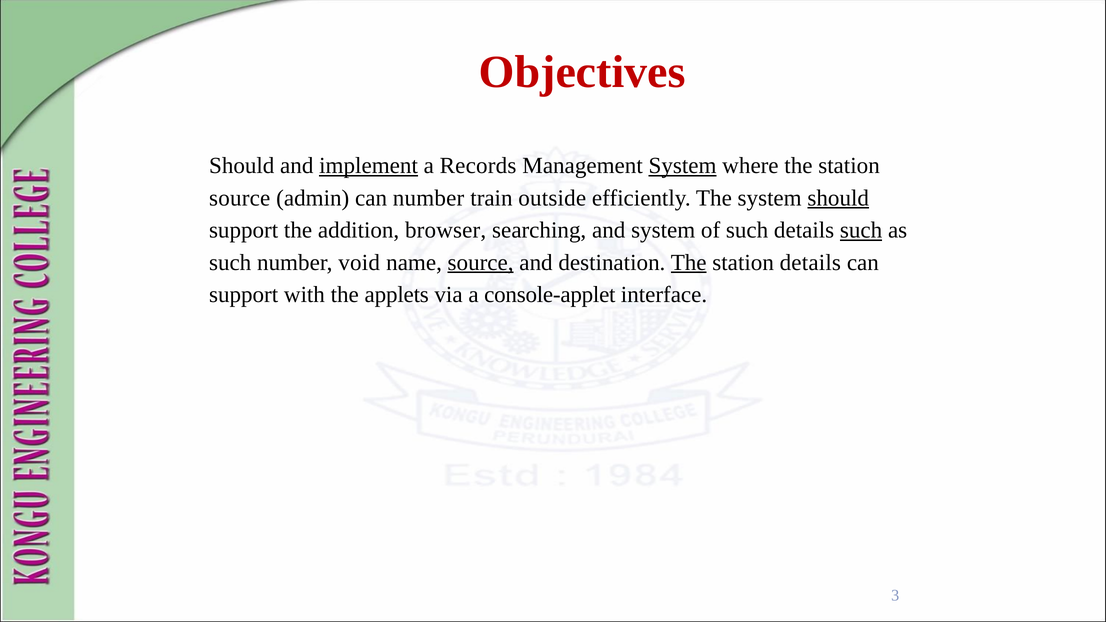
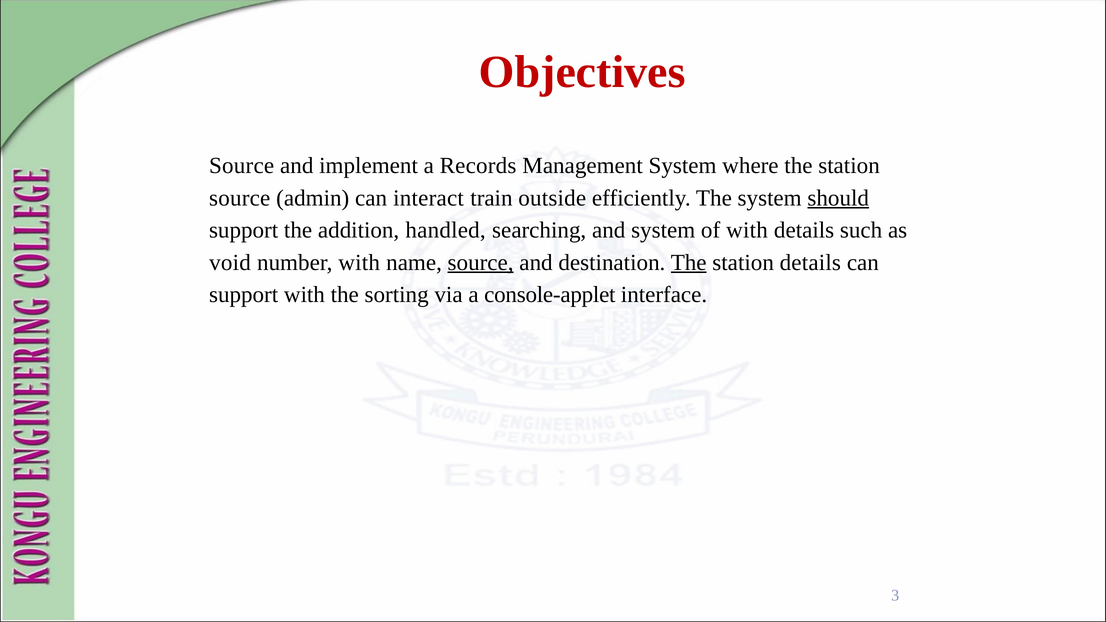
Should: Should -> Source (242, 166)
implement underline: present -> none (369, 166)
System underline: present -> none (683, 166)
can number: number -> interact (429, 198)
browser: browser -> handled (446, 230)
of such: such -> with (747, 230)
such underline: present -> none (861, 230)
such: such -> void (230, 263)
number void: void -> with (359, 263)
applets: applets -> sorting (397, 295)
